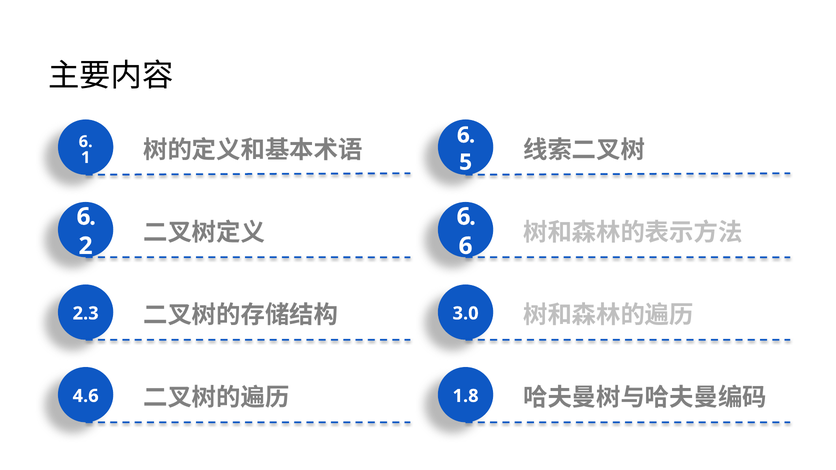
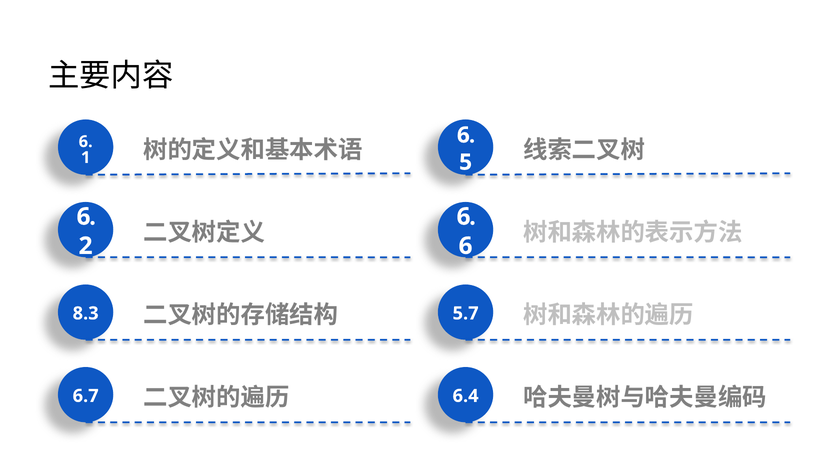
2.3: 2.3 -> 8.3 (86, 314)
3.0: 3.0 -> 5.7 (466, 314)
4.6: 4.6 -> 6.7 (86, 396)
1.8: 1.8 -> 6.4 (466, 396)
